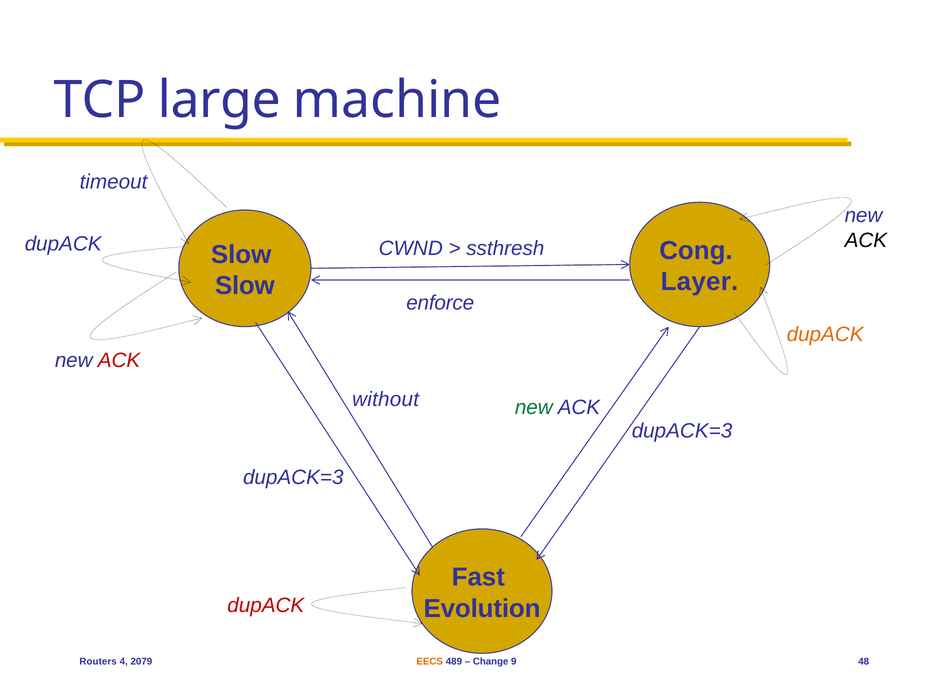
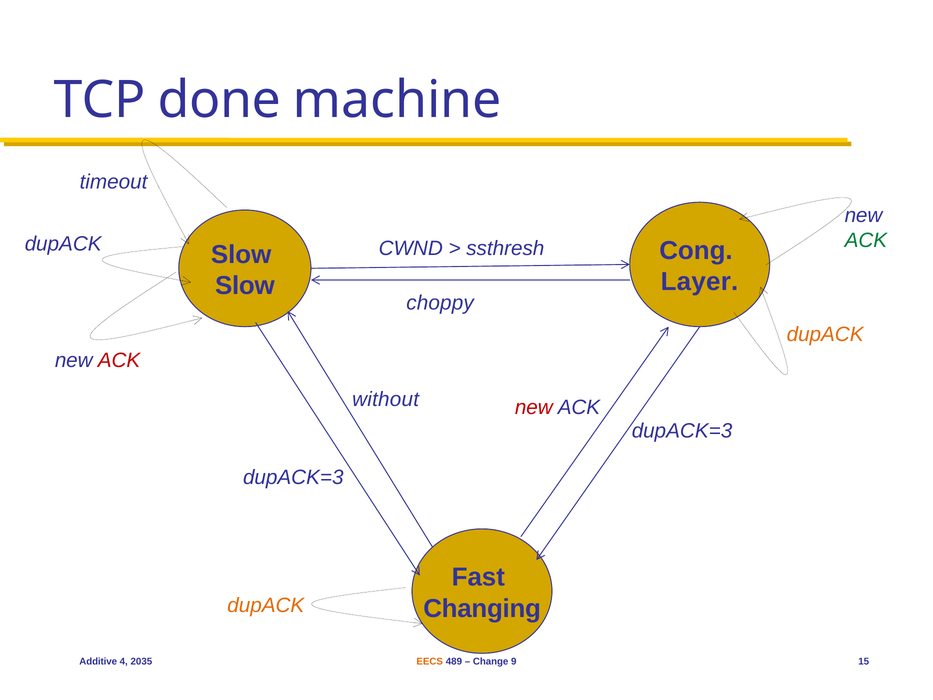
large: large -> done (219, 100)
ACK colour: black -> green (866, 240)
enforce: enforce -> choppy (440, 303)
new colour: green -> red (534, 407)
dupACK colour: red -> orange (266, 605)
Evolution: Evolution -> Changing (482, 608)
Routers: Routers -> Additive (98, 662)
2079: 2079 -> 2035 (141, 662)
48: 48 -> 15 (864, 662)
